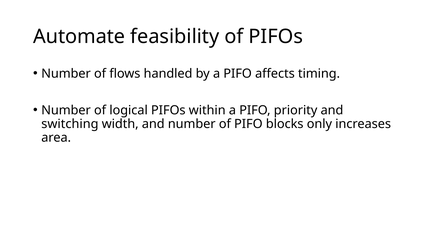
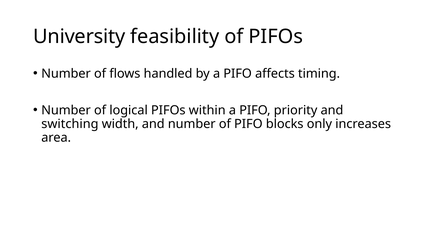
Automate: Automate -> University (79, 37)
